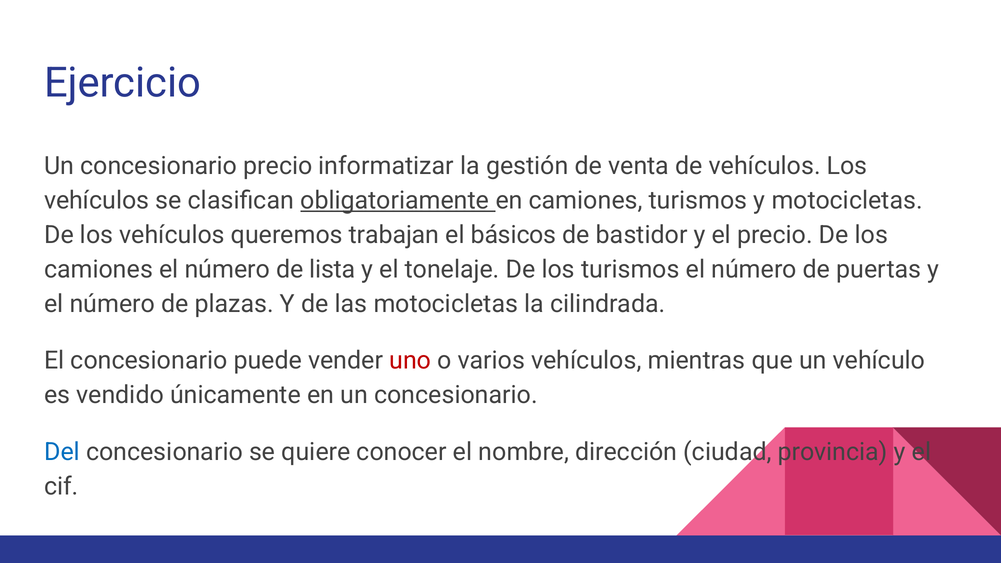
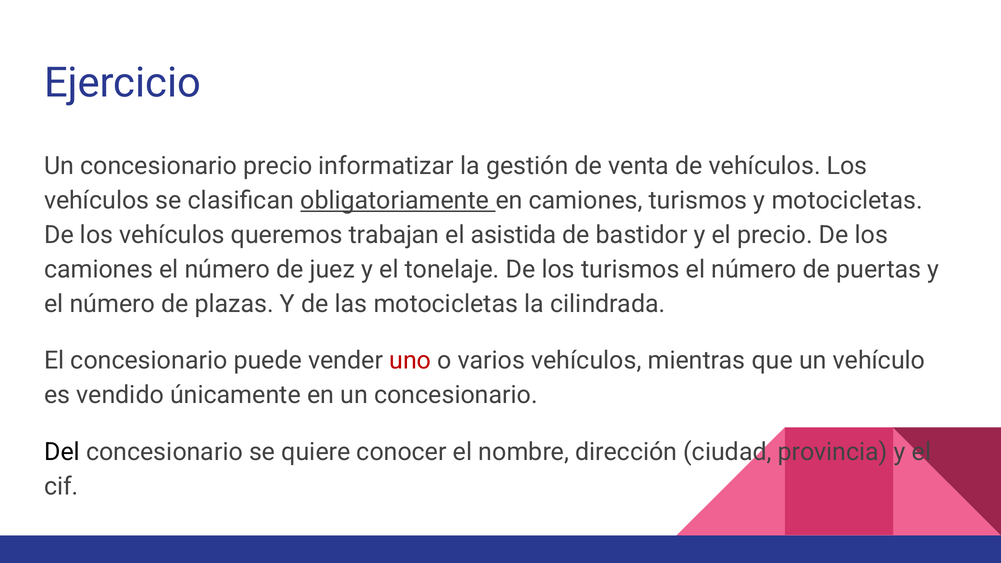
básicos: básicos -> asistida (514, 235)
lista: lista -> juez (332, 269)
Del colour: blue -> black (62, 452)
